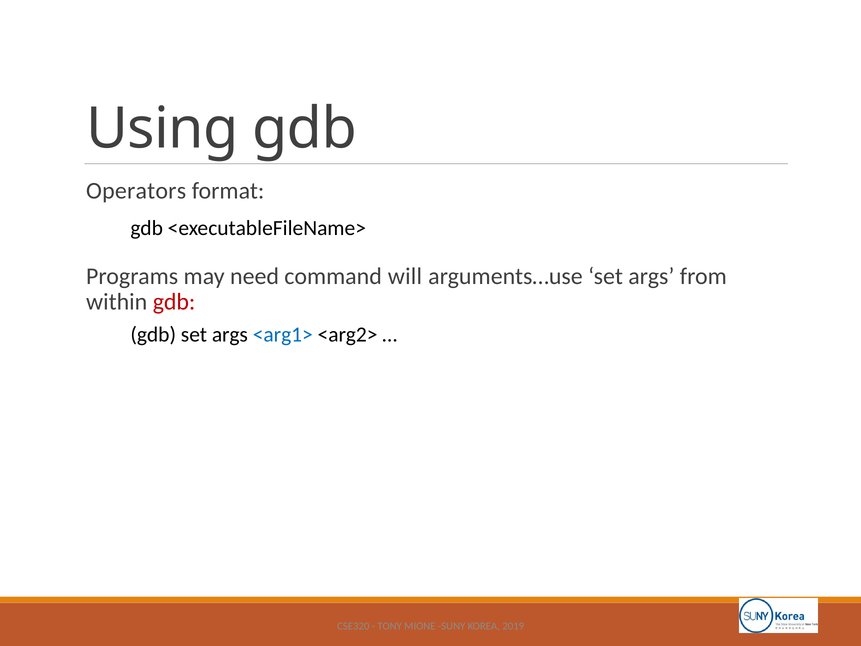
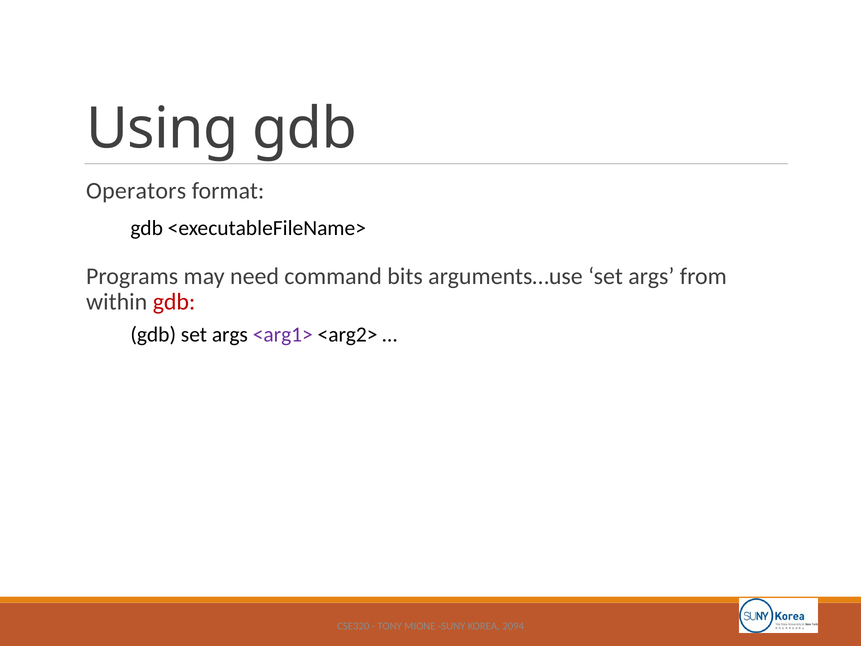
will: will -> bits (405, 276)
<arg1> colour: blue -> purple (283, 334)
2019: 2019 -> 2094 (513, 626)
